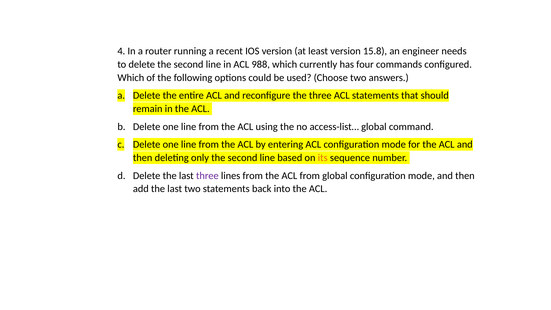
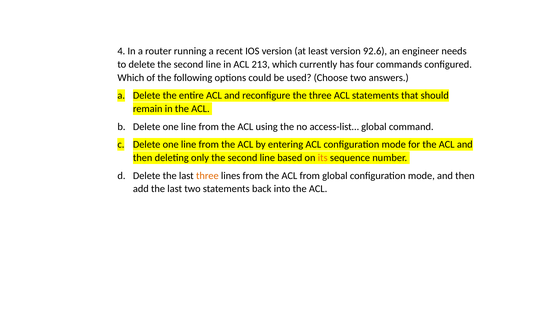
15.8: 15.8 -> 92.6 (375, 51)
988: 988 -> 213 (261, 64)
three colour: purple -> orange (207, 176)
